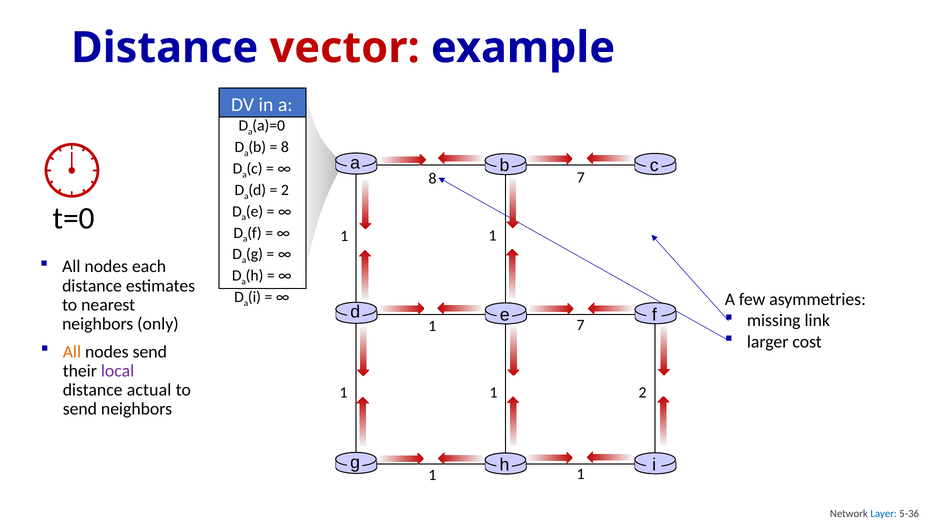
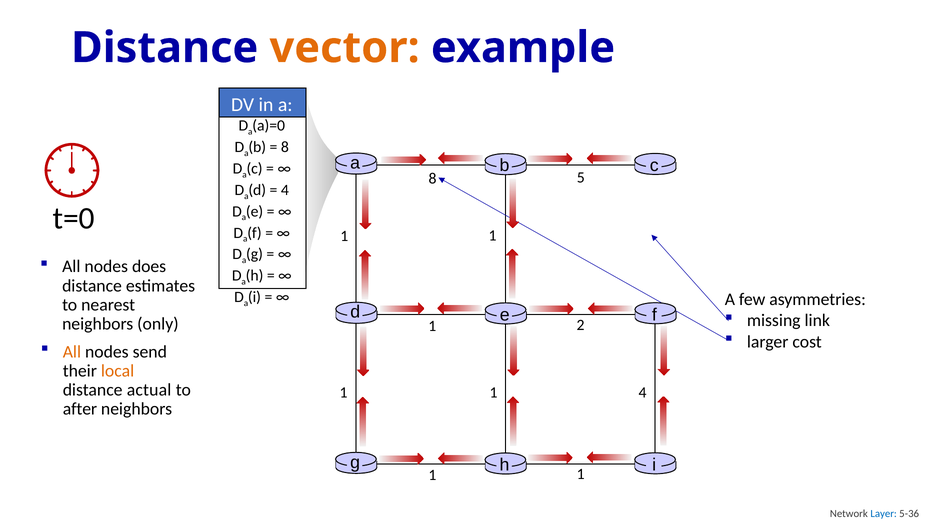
vector colour: red -> orange (345, 48)
8 7: 7 -> 5 (581, 178)
2: 2 -> 4 (285, 190)
each: each -> does (149, 267)
1 7: 7 -> 2 (580, 325)
local colour: purple -> orange (118, 371)
1 2: 2 -> 4 (642, 393)
send: send -> after (80, 409)
